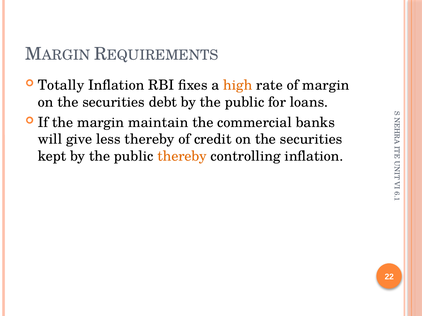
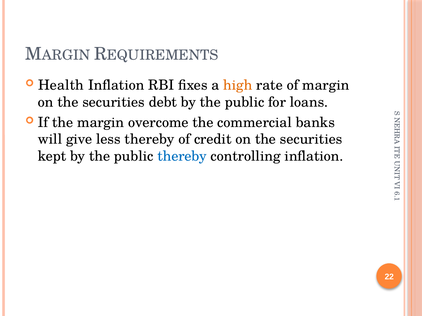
Totally: Totally -> Health (61, 85)
maintain: maintain -> overcome (158, 123)
thereby colour: orange -> blue (182, 156)
